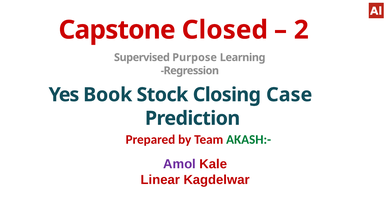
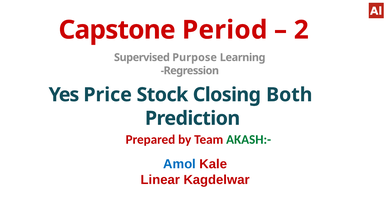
Closed: Closed -> Period (225, 30)
Book: Book -> Price (108, 95)
Case: Case -> Both (289, 95)
Amol colour: purple -> blue (180, 164)
